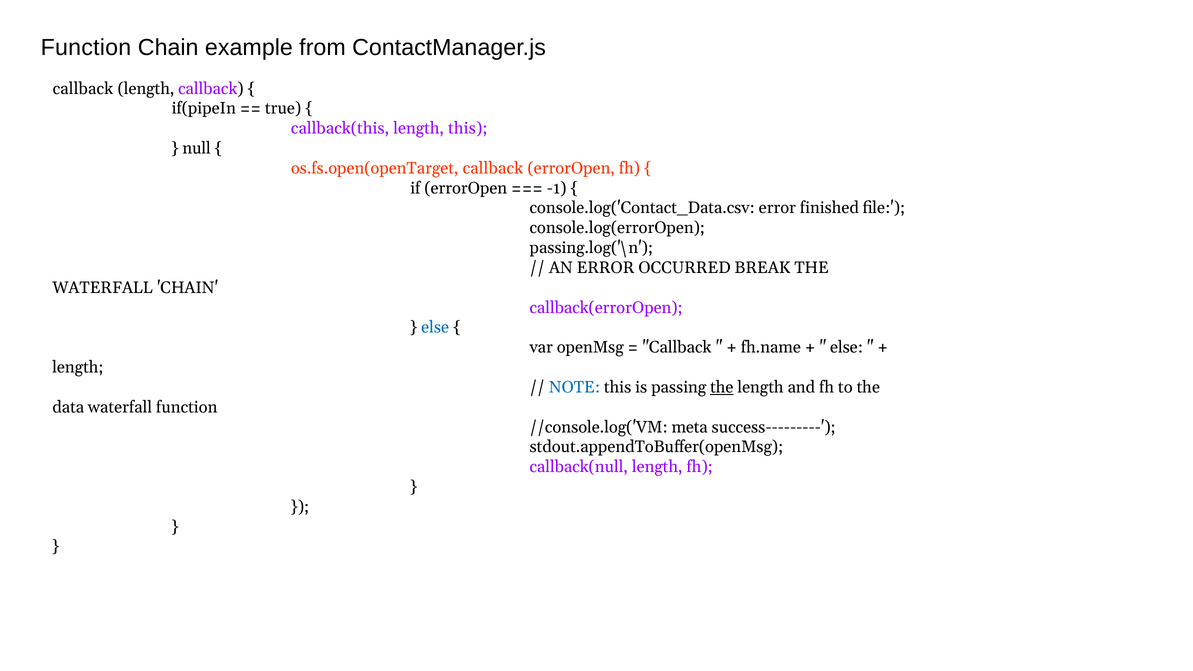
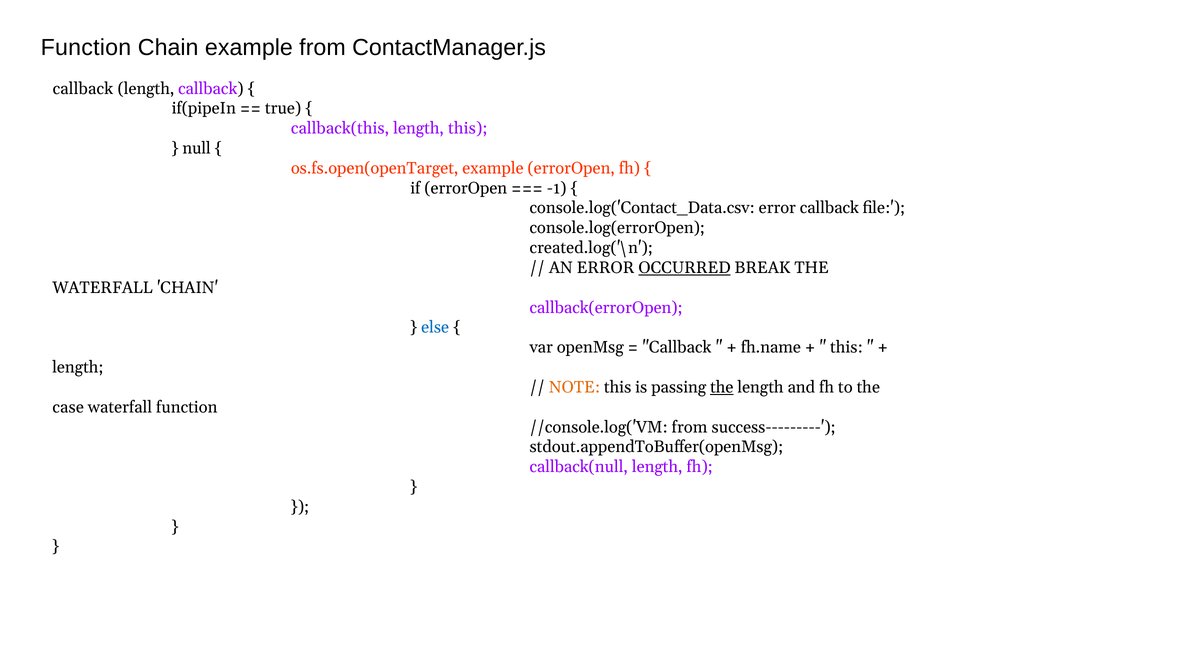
os.fs.open(openTarget callback: callback -> example (493, 168)
error finished: finished -> callback (829, 208)
passing.log('\n: passing.log('\n -> created.log('\n (591, 248)
OCCURRED underline: none -> present (685, 268)
else: else -> this (846, 347)
NOTE colour: blue -> orange (574, 387)
data: data -> case (68, 407)
//console.log('VM meta: meta -> from (690, 427)
